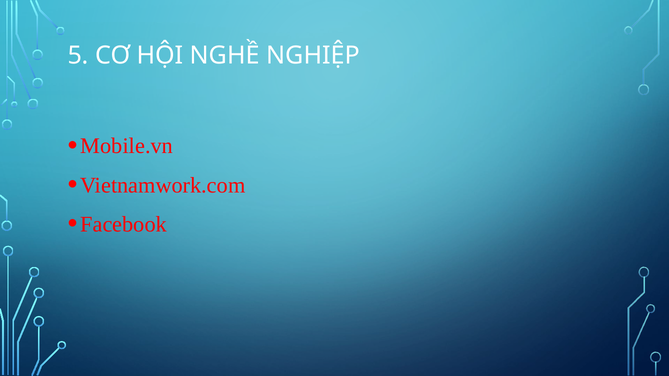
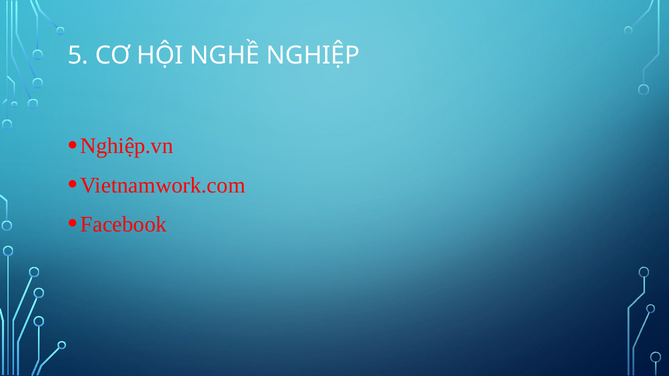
Mobile.vn: Mobile.vn -> Nghiệp.vn (127, 146)
